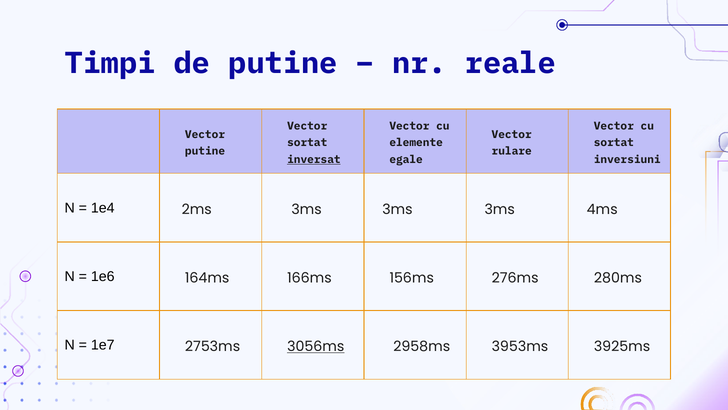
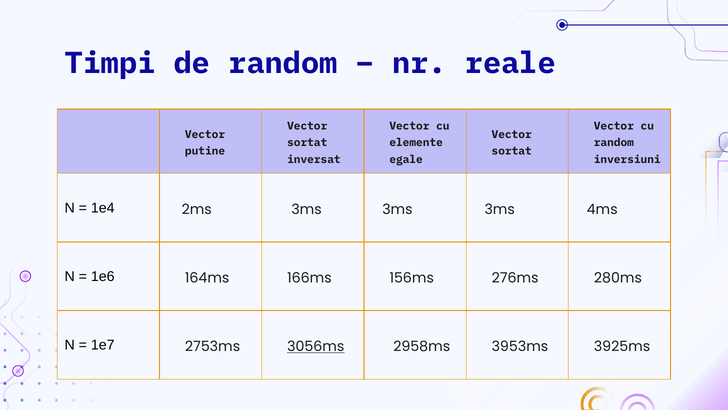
de putine: putine -> random (283, 63)
sortat: sortat -> random (614, 143)
rulare: rulare -> sortat (512, 151)
inversat underline: present -> none (314, 159)
